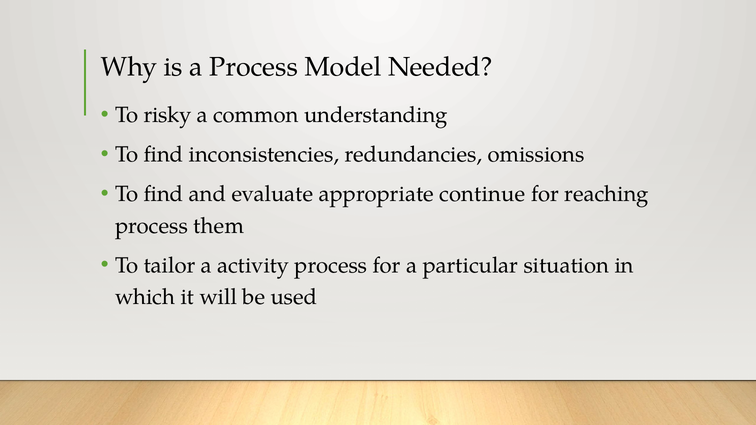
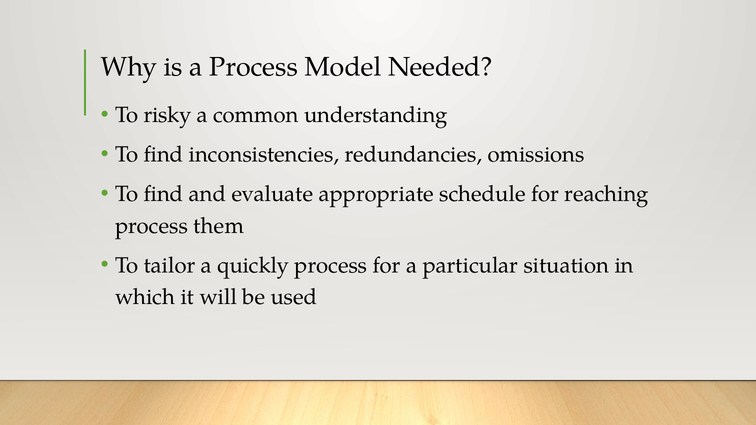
continue: continue -> schedule (482, 194)
activity: activity -> quickly (253, 266)
